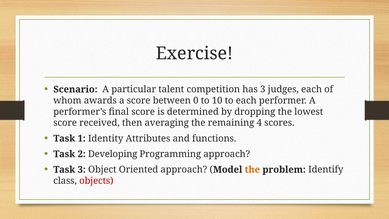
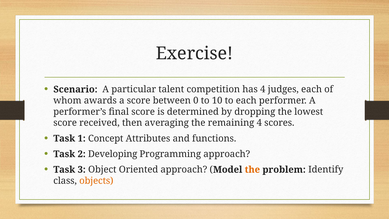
has 3: 3 -> 4 (263, 89)
Identity: Identity -> Concept (106, 138)
objects colour: red -> orange (96, 181)
